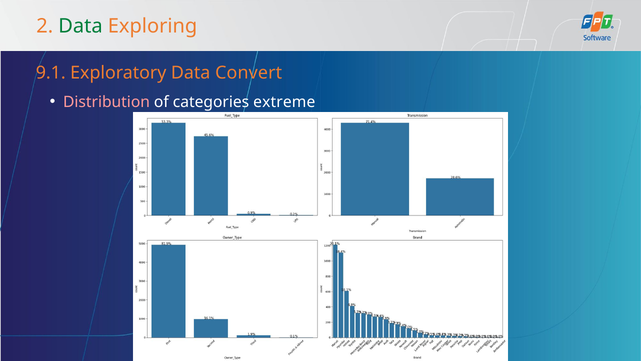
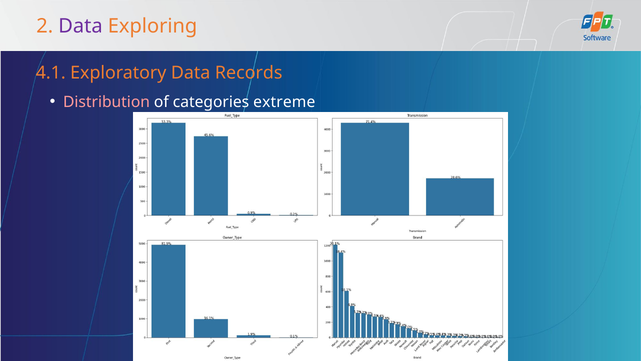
Data colour: green -> purple (80, 26)
9.1: 9.1 -> 4.1 (51, 73)
Convert: Convert -> Records (249, 73)
